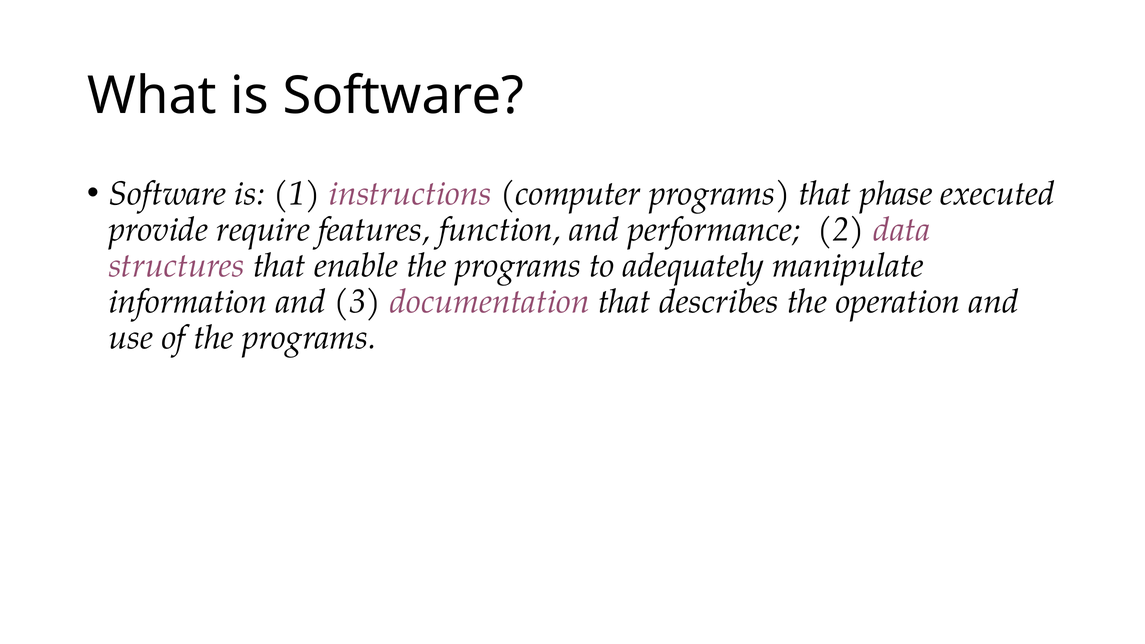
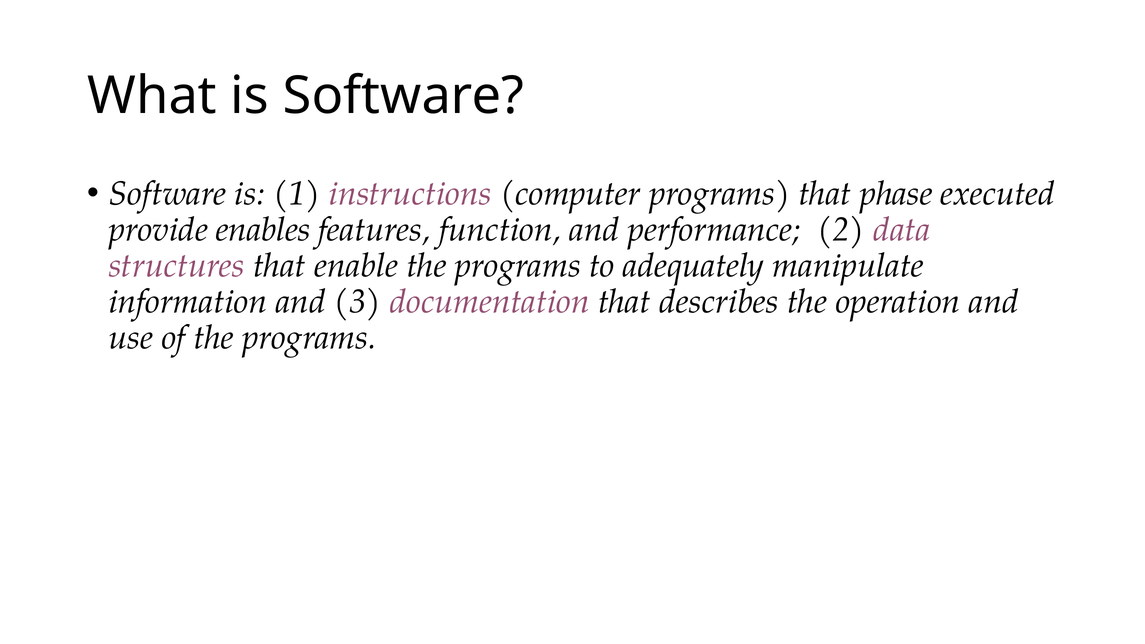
require: require -> enables (263, 230)
